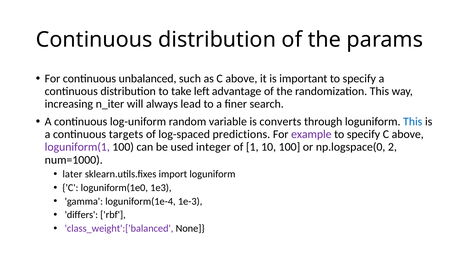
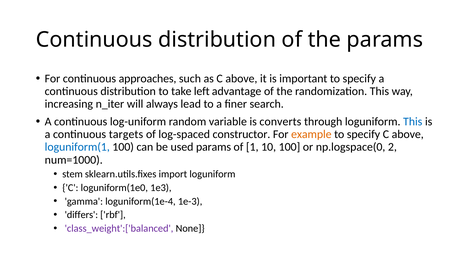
unbalanced: unbalanced -> approaches (148, 79)
predictions: predictions -> constructor (242, 134)
example colour: purple -> orange (311, 134)
loguniform(1 colour: purple -> blue (77, 147)
used integer: integer -> params (214, 147)
later: later -> stem (73, 174)
